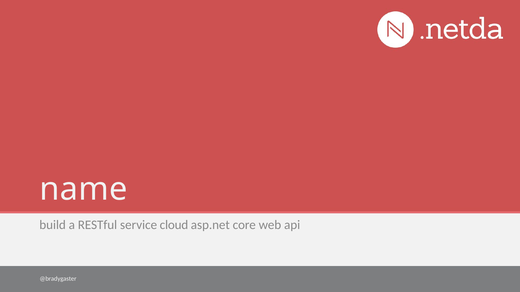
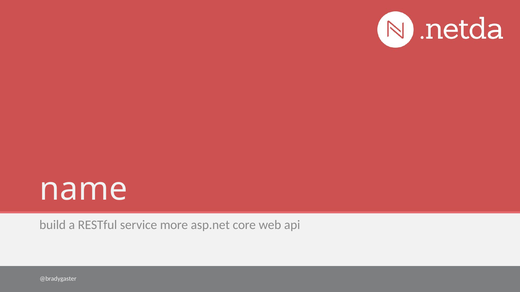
cloud: cloud -> more (174, 225)
